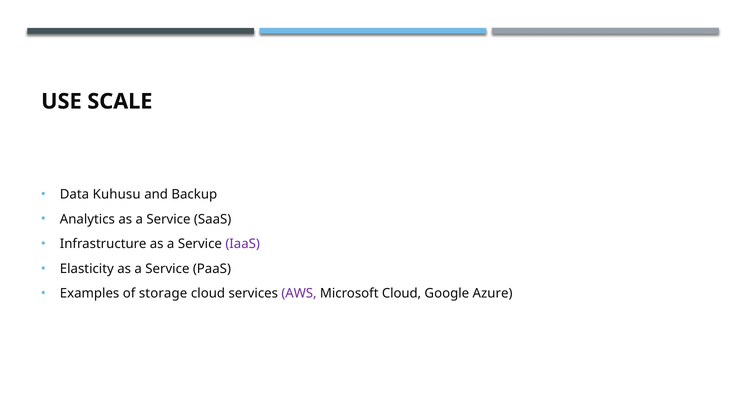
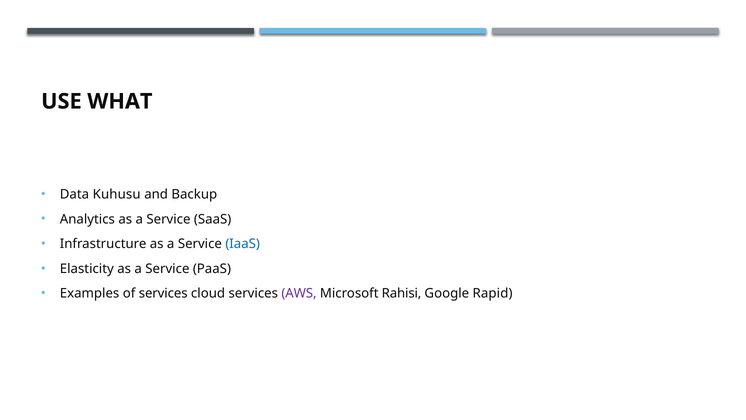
SCALE: SCALE -> WHAT (120, 101)
IaaS colour: purple -> blue (243, 244)
of storage: storage -> services (163, 293)
Microsoft Cloud: Cloud -> Rahisi (402, 293)
Azure: Azure -> Rapid (493, 293)
